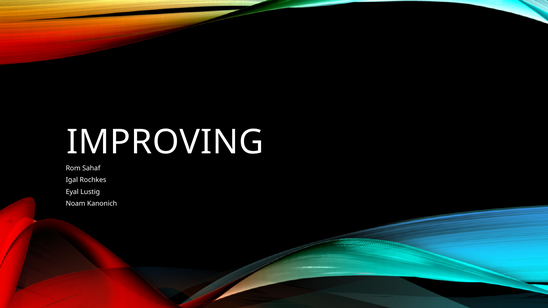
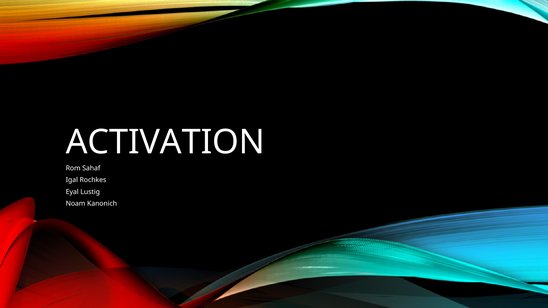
IMPROVING: IMPROVING -> ACTIVATION (165, 142)
